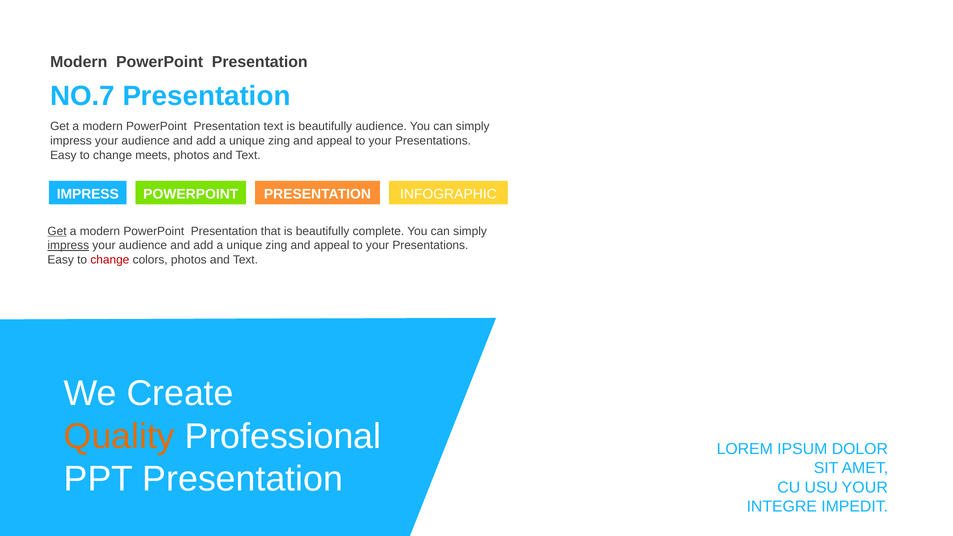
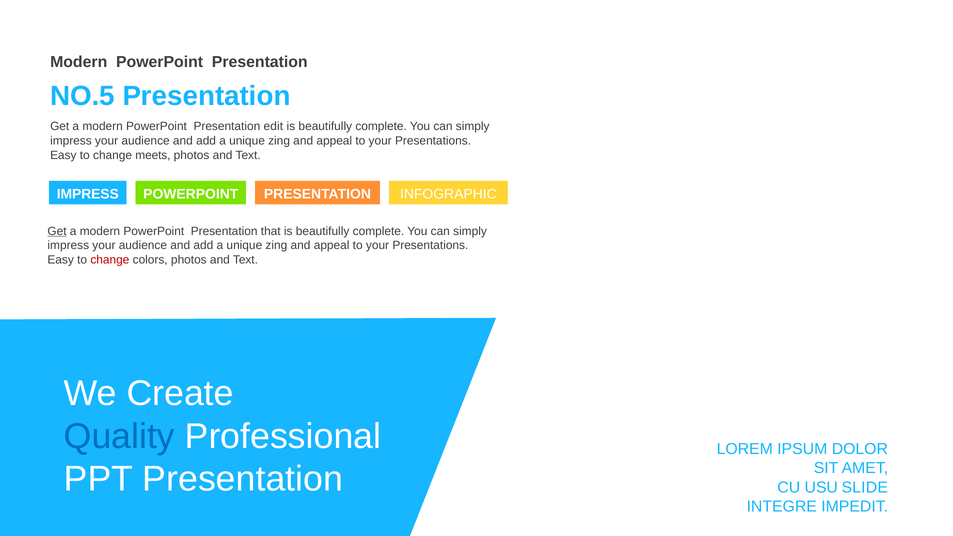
NO.7: NO.7 -> NO.5 (83, 96)
Presentation text: text -> edit (273, 127)
audience: audience -> complete (381, 127)
impress underline: present -> none (68, 245)
Quality colour: orange -> blue (119, 436)
USU YOUR: YOUR -> SLIDE (865, 487)
